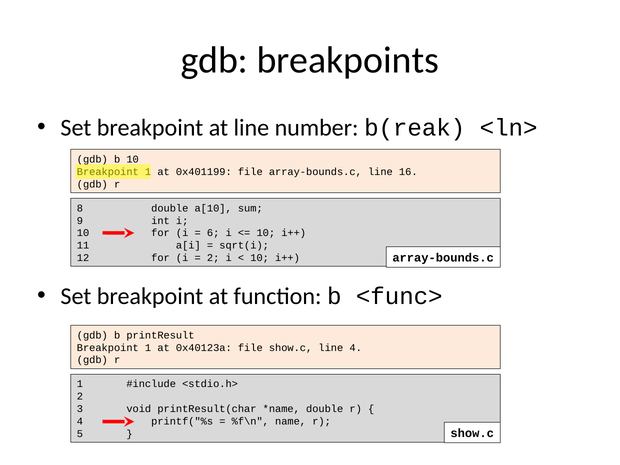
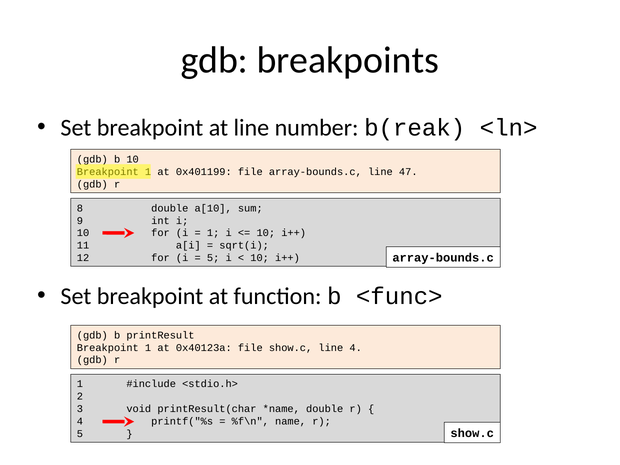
16: 16 -> 47 (408, 172)
6: 6 -> 1 (213, 233)
2: 2 -> 5 (213, 258)
